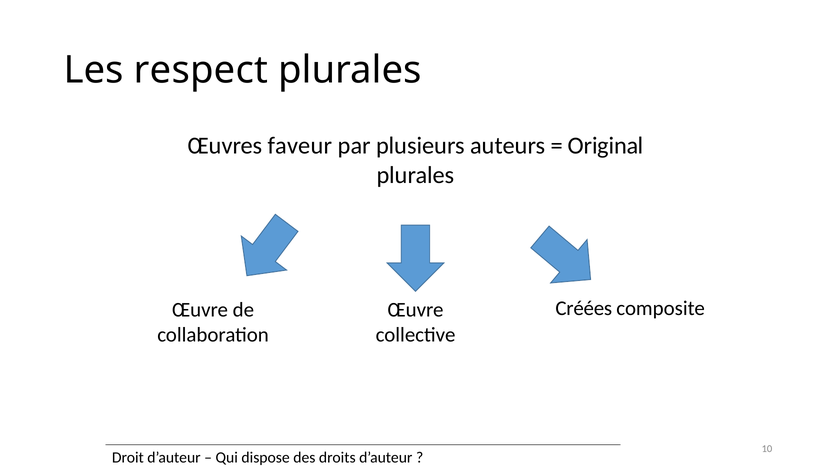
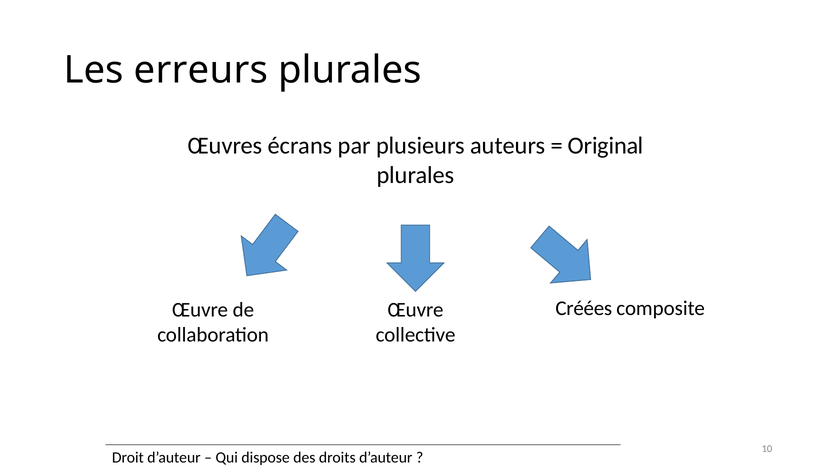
respect: respect -> erreurs (201, 70)
faveur: faveur -> écrans (300, 146)
